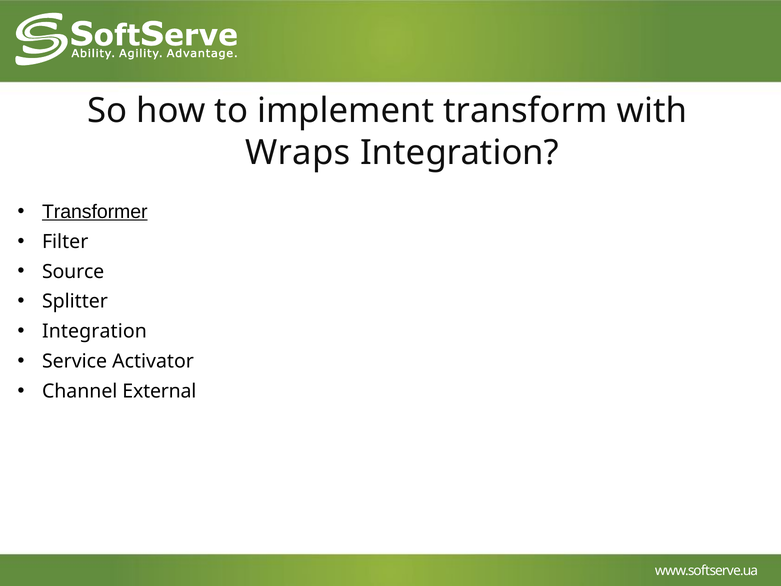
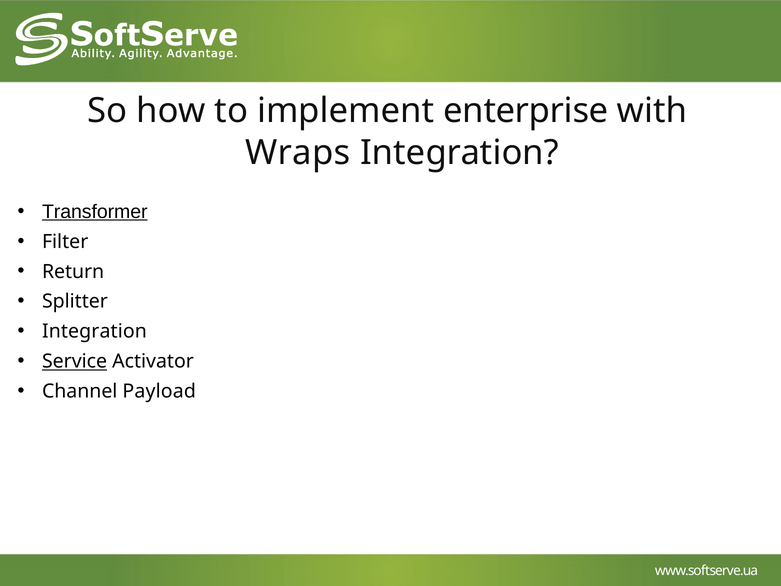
transform: transform -> enterprise (526, 111)
Source: Source -> Return (73, 271)
Service underline: none -> present (75, 361)
External: External -> Payload (159, 391)
